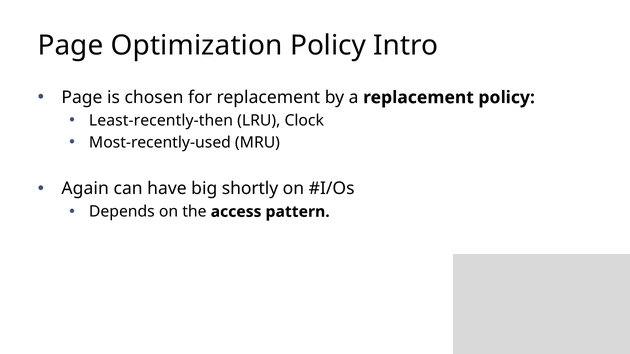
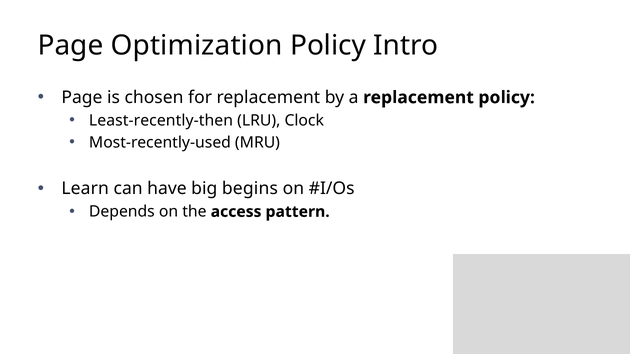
Again: Again -> Learn (85, 189)
shortly: shortly -> begins (250, 189)
